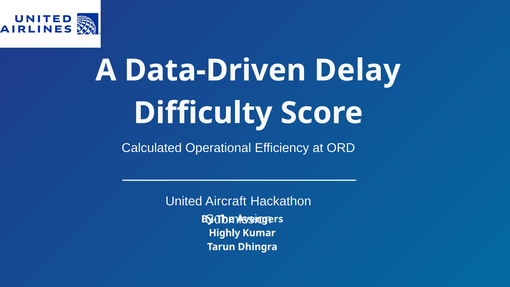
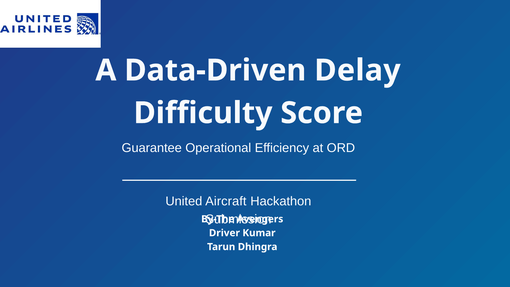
Calculated: Calculated -> Guarantee (152, 148)
Highly: Highly -> Driver (224, 233)
